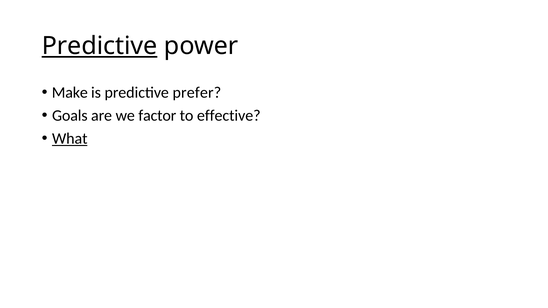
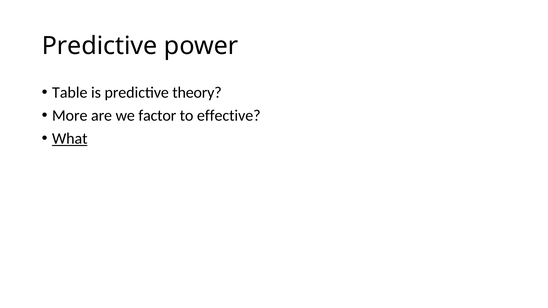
Predictive underline: present -> none (100, 46)
Make: Make -> Table (70, 93)
prefer: prefer -> theory (197, 93)
Goals: Goals -> More (70, 116)
